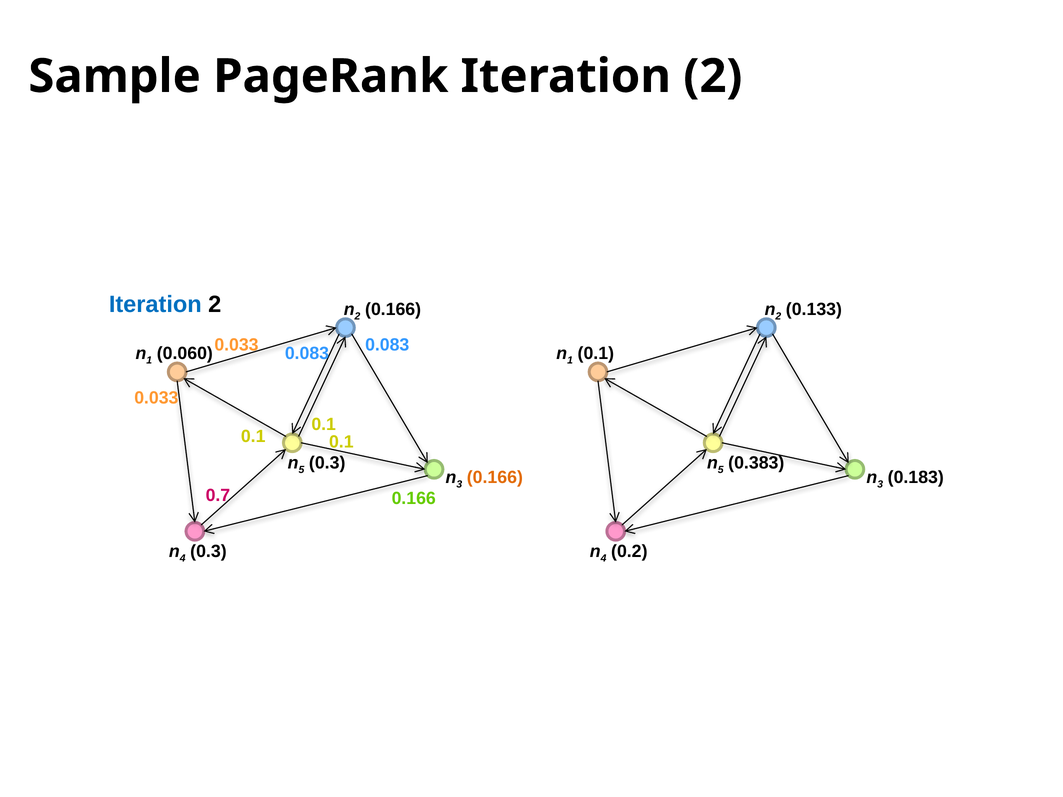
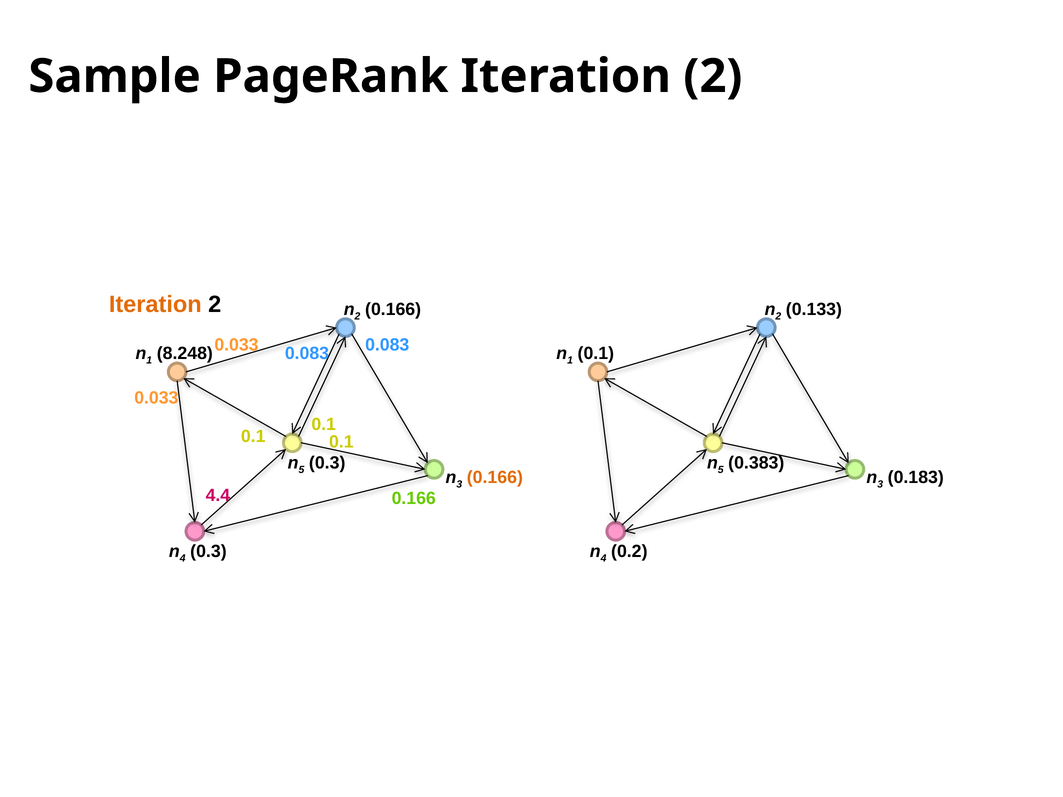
Iteration colour: blue -> orange (155, 304)
0.060: 0.060 -> 8.248 (185, 354)
0.7: 0.7 -> 4.4 (218, 495)
